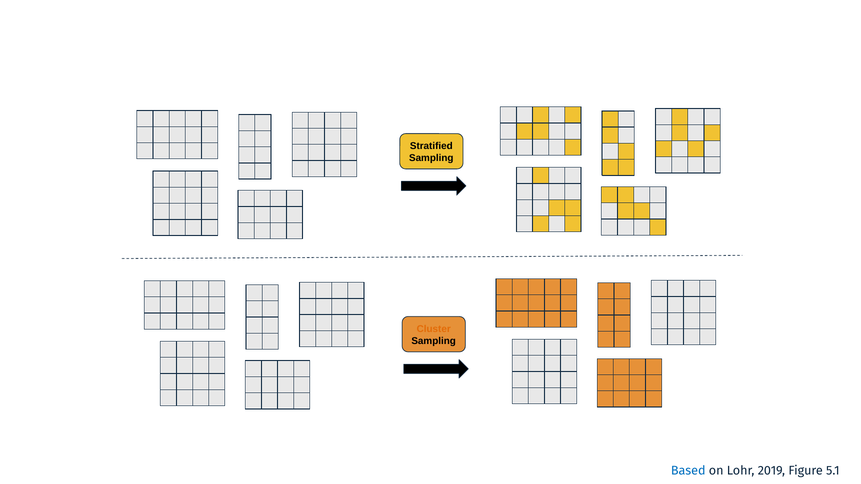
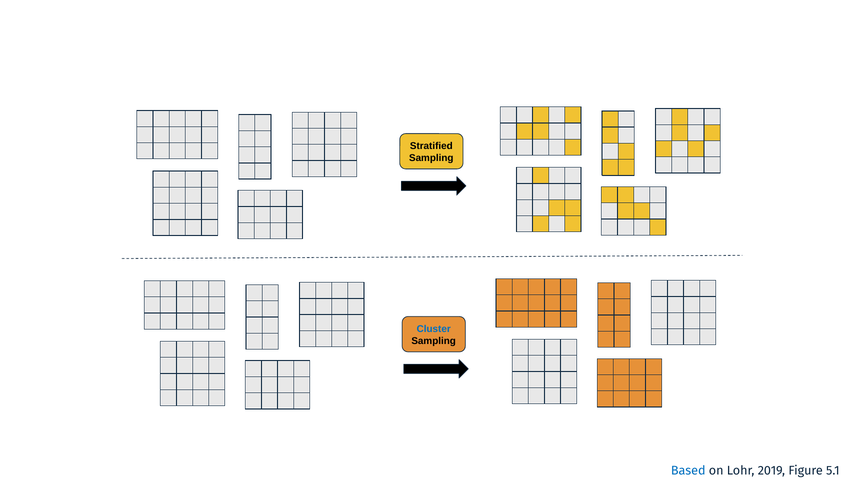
Cluster colour: orange -> blue (434, 329)
